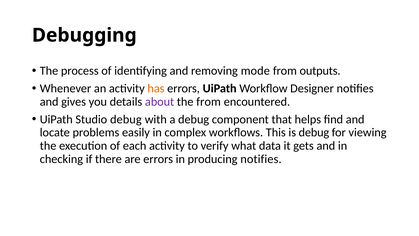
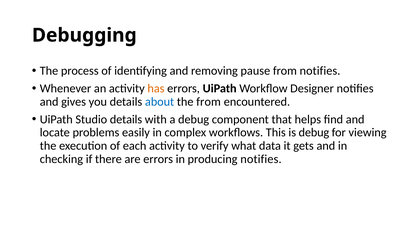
mode: mode -> pause (255, 71)
from outputs: outputs -> notifies (320, 71)
about colour: purple -> blue (160, 102)
Studio debug: debug -> details (126, 119)
